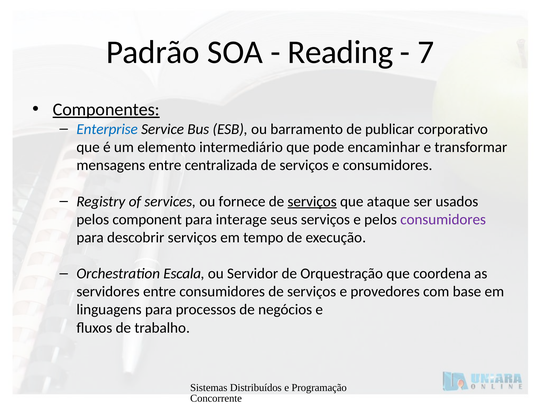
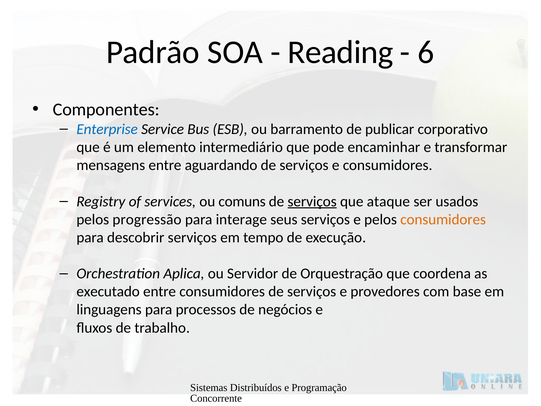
7: 7 -> 6 (426, 52)
Componentes underline: present -> none (106, 109)
centralizada: centralizada -> aguardando (221, 165)
fornece: fornece -> comuns (242, 201)
component: component -> progressão (147, 219)
consumidores colour: purple -> orange (443, 219)
Escala: Escala -> Aplica (184, 273)
servidores: servidores -> executado (108, 291)
